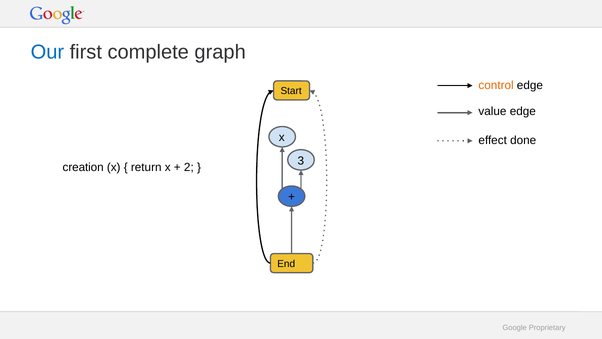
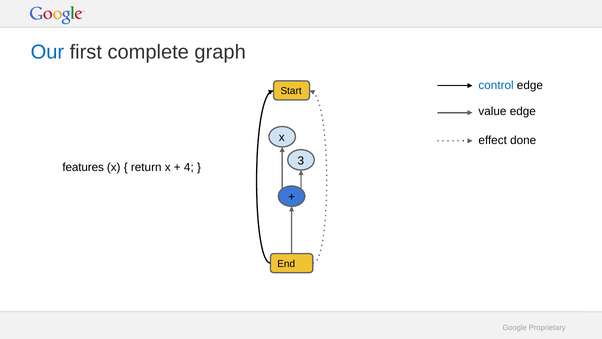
control colour: orange -> blue (496, 85)
creation: creation -> features (83, 167)
2: 2 -> 4 (189, 167)
